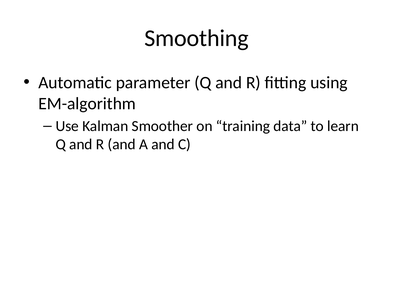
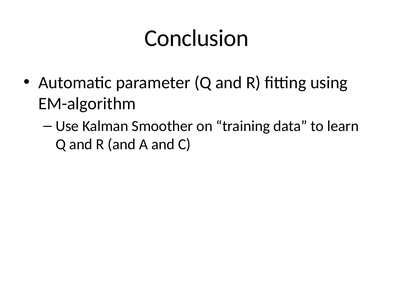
Smoothing: Smoothing -> Conclusion (197, 38)
